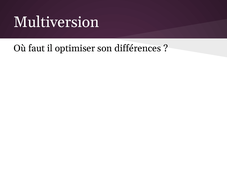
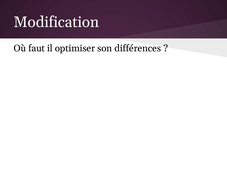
Multiversion: Multiversion -> Modification (56, 22)
